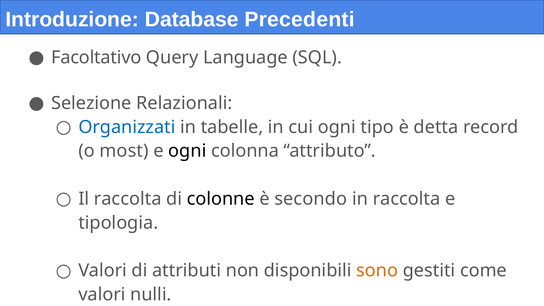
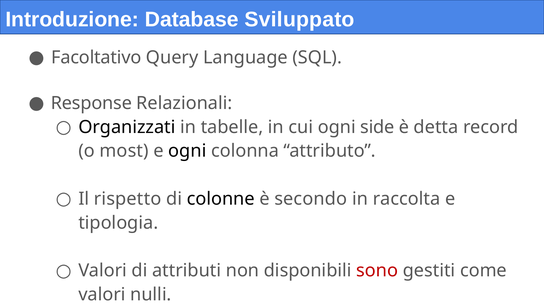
Precedenti: Precedenti -> Sviluppato (300, 20)
Selezione: Selezione -> Response (91, 103)
Organizzati colour: blue -> black (127, 127)
tipo: tipo -> side (377, 127)
Il raccolta: raccolta -> rispetto (128, 199)
sono colour: orange -> red (377, 271)
